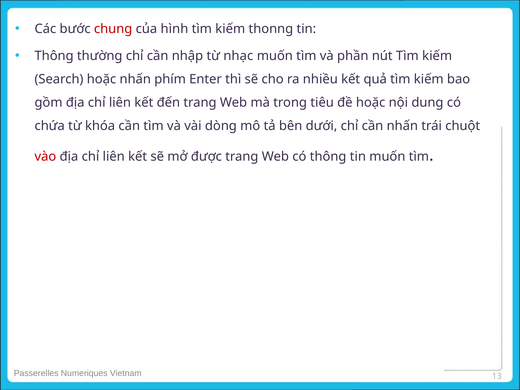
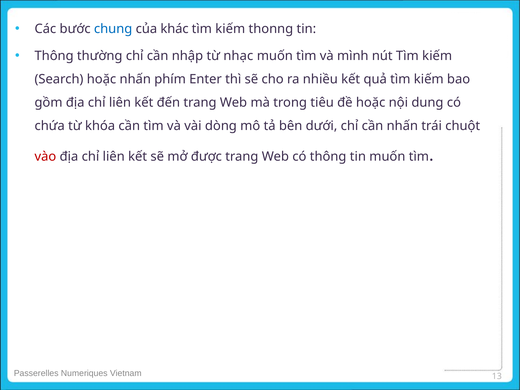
chung colour: red -> blue (113, 29)
hình: hình -> khác (175, 29)
phần: phần -> mình (353, 56)
